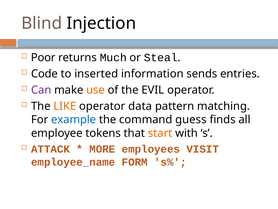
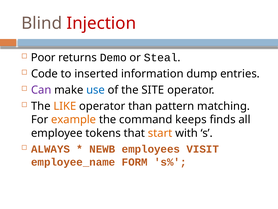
Injection colour: black -> red (101, 23)
Much: Much -> Demo (113, 58)
sends: sends -> dump (202, 74)
use colour: orange -> blue (96, 90)
EVIL: EVIL -> SITE (153, 90)
data: data -> than (140, 106)
example colour: blue -> orange (74, 119)
guess: guess -> keeps (191, 119)
ATTACK: ATTACK -> ALWAYS (51, 149)
MORE: MORE -> NEWB (102, 149)
